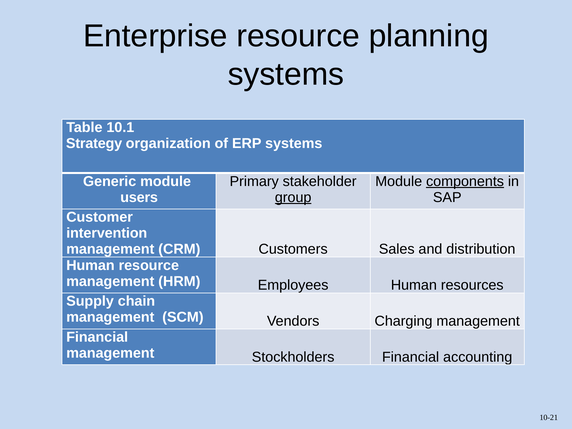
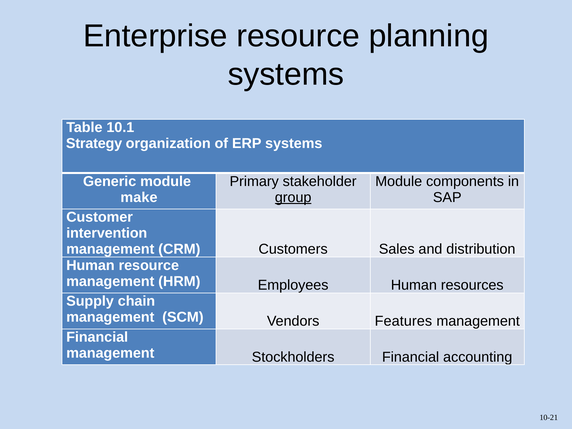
components underline: present -> none (465, 181)
users: users -> make (139, 197)
Charging: Charging -> Features (403, 321)
